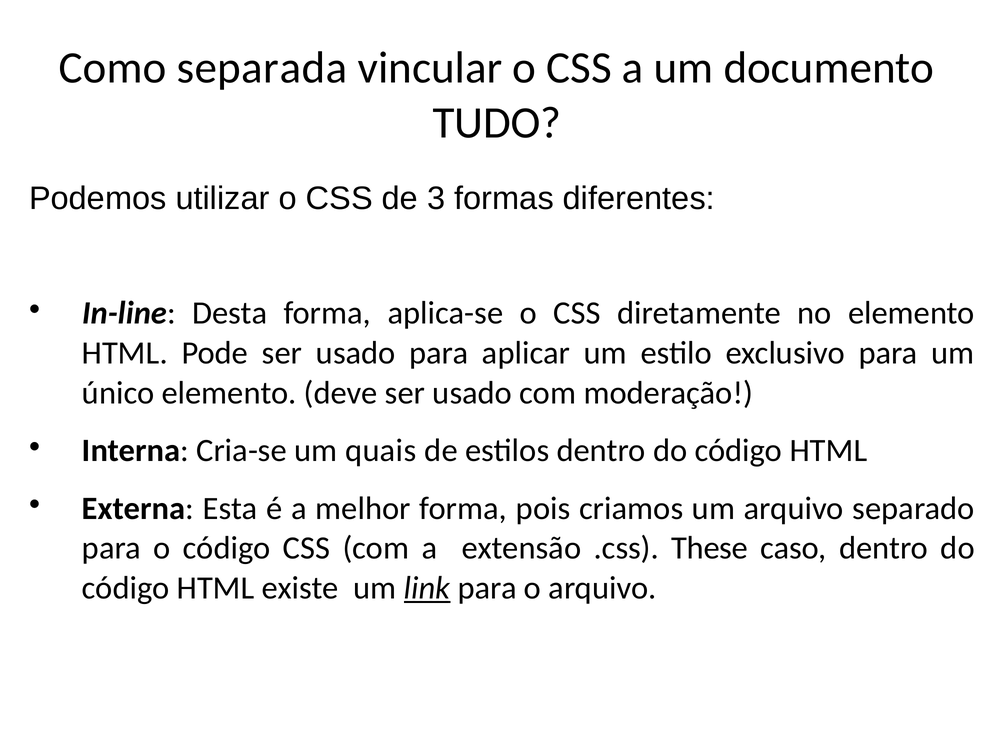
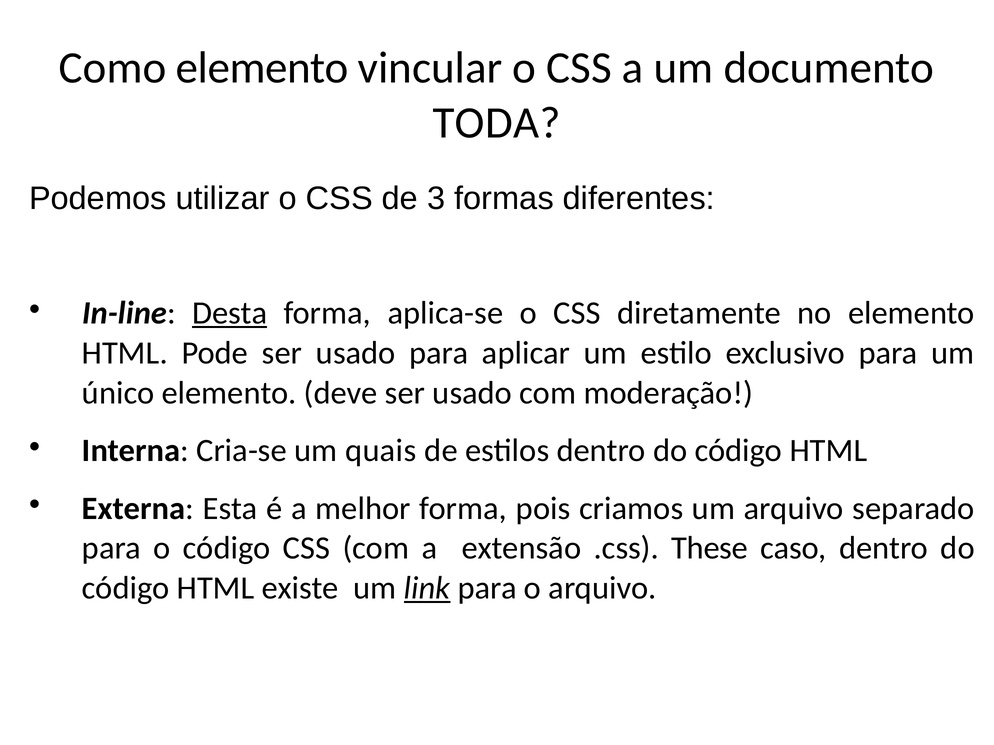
Como separada: separada -> elemento (262, 68)
TUDO: TUDO -> TODA (497, 123)
Desta underline: none -> present (230, 313)
